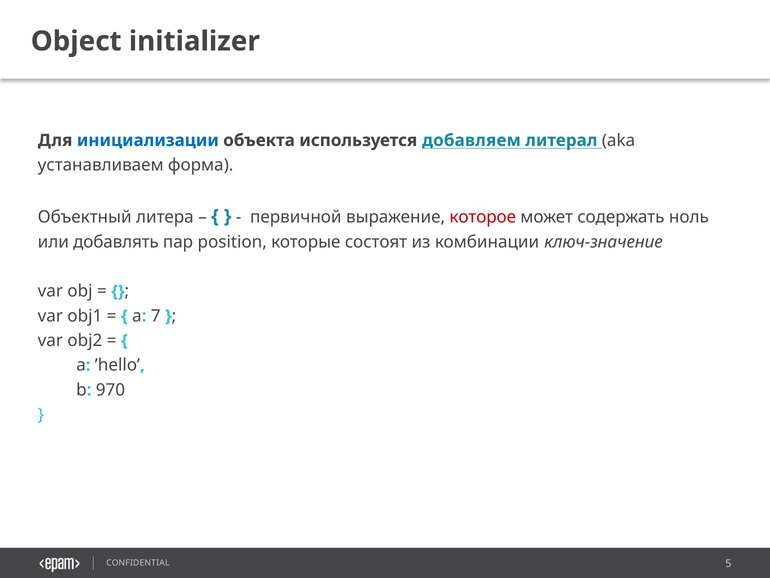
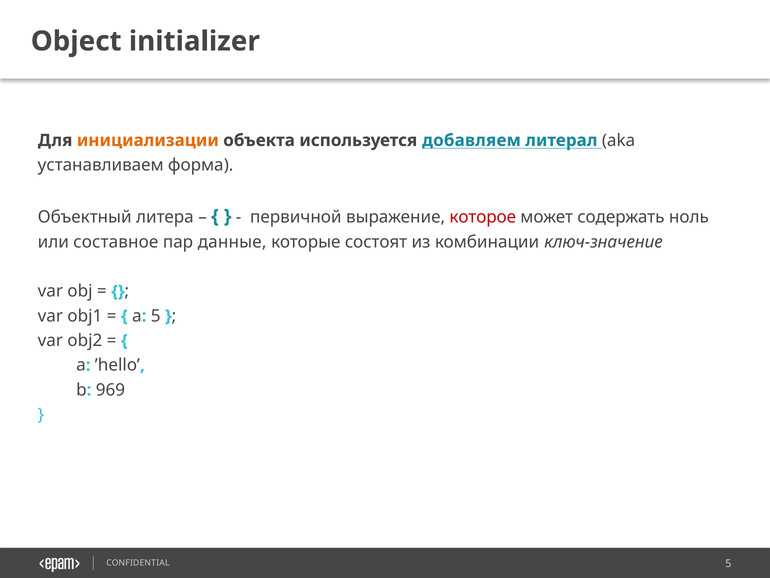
инициализации colour: blue -> orange (148, 140)
добавлять: добавлять -> составное (116, 242)
position: position -> данные (232, 242)
a 7: 7 -> 5 (156, 316)
970: 970 -> 969 (110, 390)
